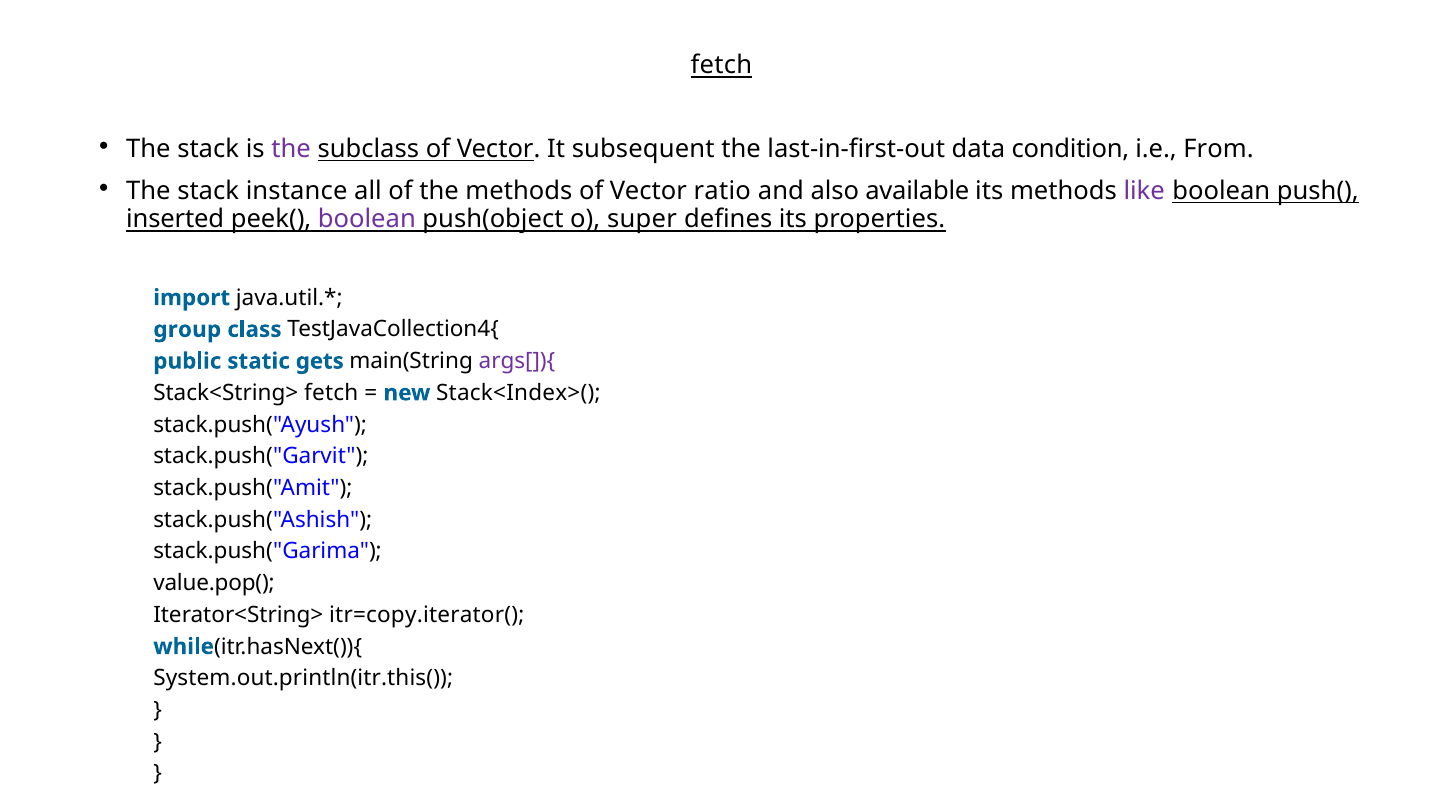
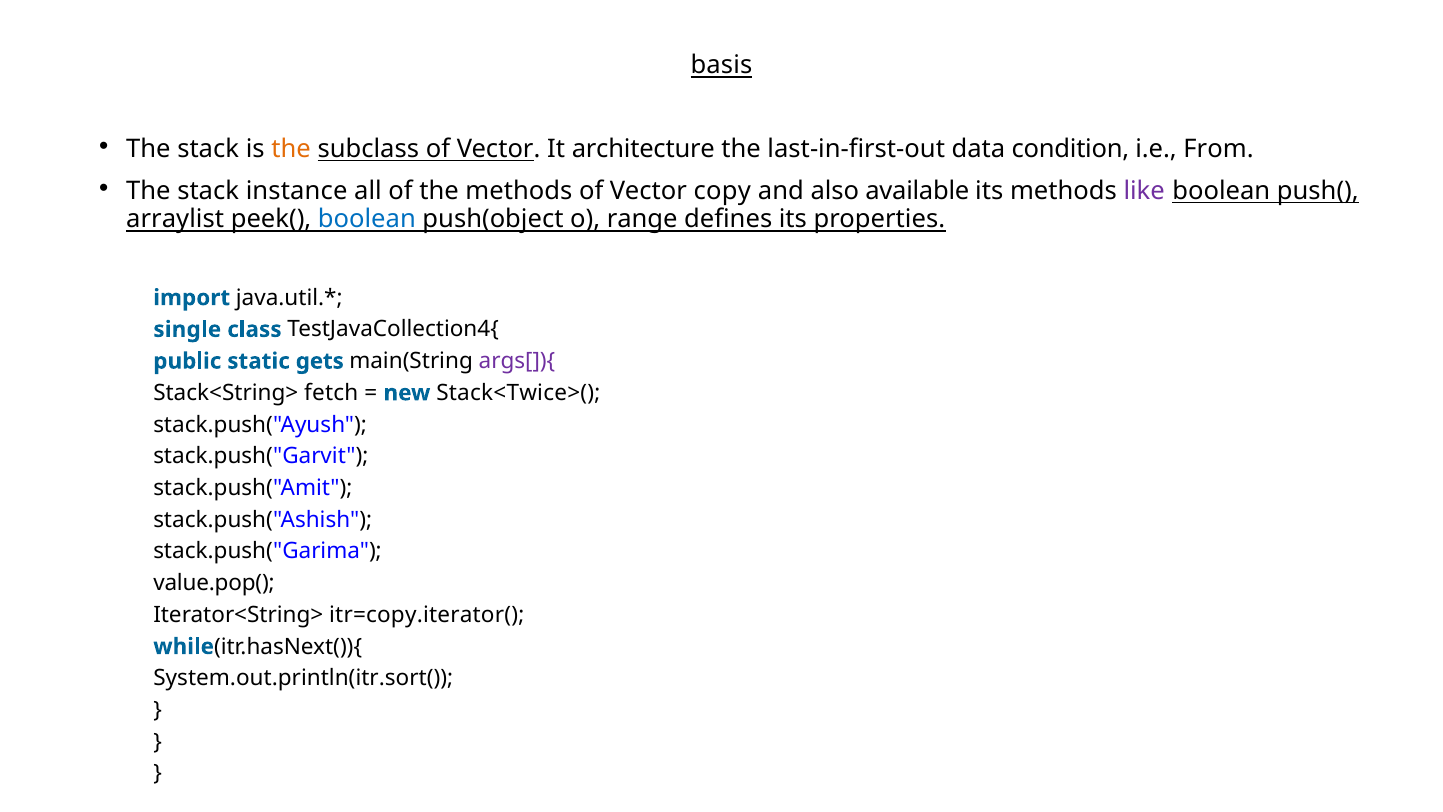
fetch: fetch -> basis (721, 65)
the colour: purple -> orange (291, 149)
subsequent: subsequent -> architecture (643, 149)
ratio: ratio -> copy (722, 191)
inserted: inserted -> arraylist (175, 219)
boolean colour: purple -> blue (367, 219)
super: super -> range (642, 219)
group: group -> single (187, 329)
Stack<Index>(: Stack<Index>( -> Stack<Twice>( (518, 393)
System.out.println(itr.this(: System.out.println(itr.this( -> System.out.println(itr.sort( (303, 678)
